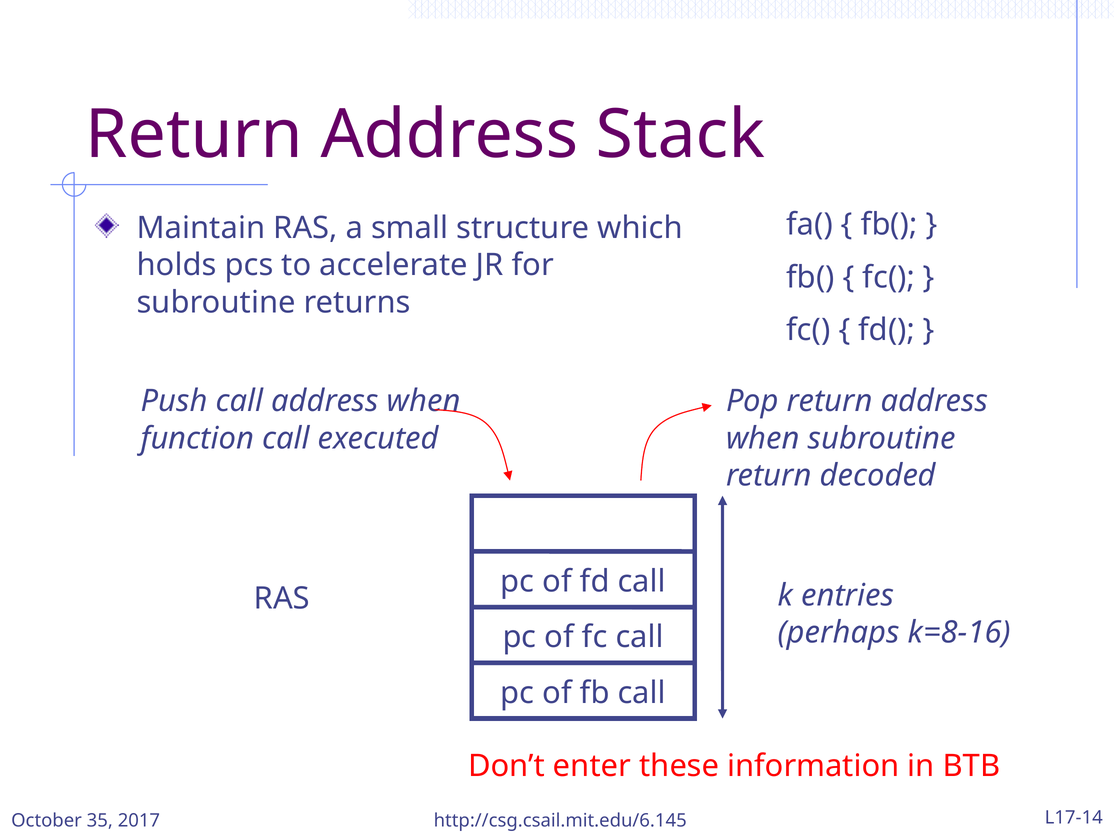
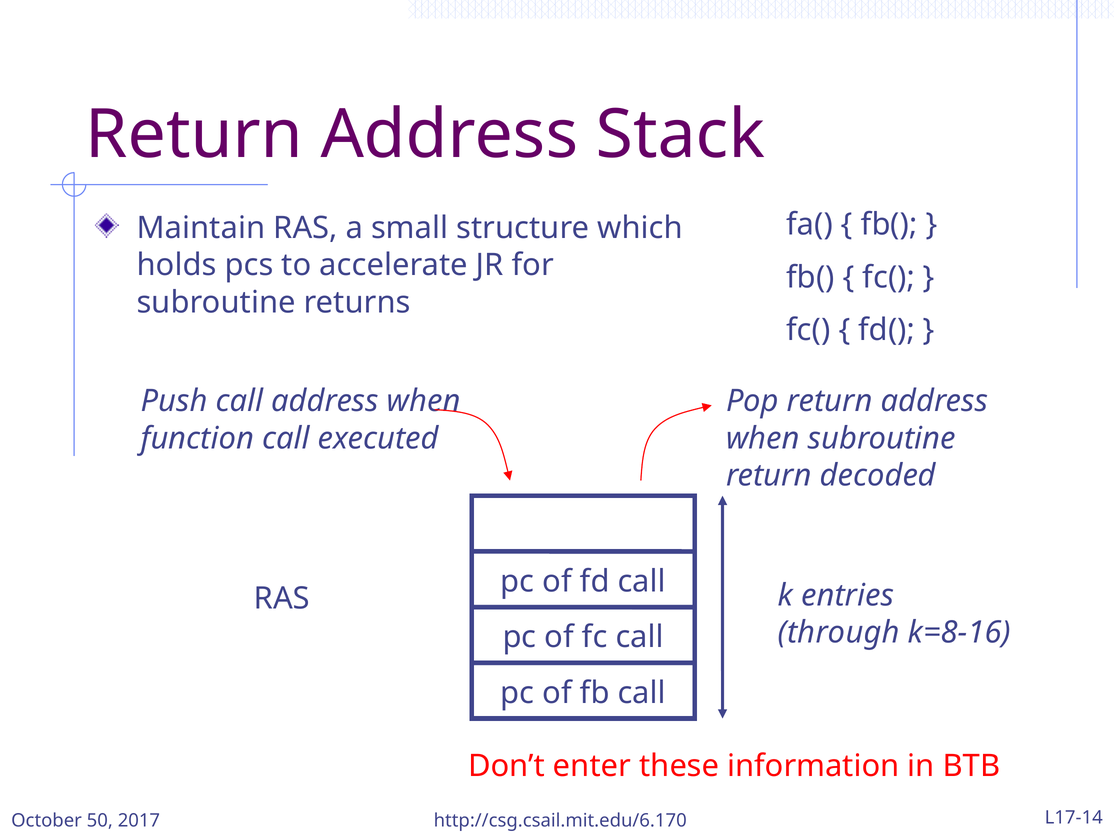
perhaps: perhaps -> through (839, 632)
35: 35 -> 50 (100, 820)
http://csg.csail.mit.edu/6.145: http://csg.csail.mit.edu/6.145 -> http://csg.csail.mit.edu/6.170 (560, 820)
